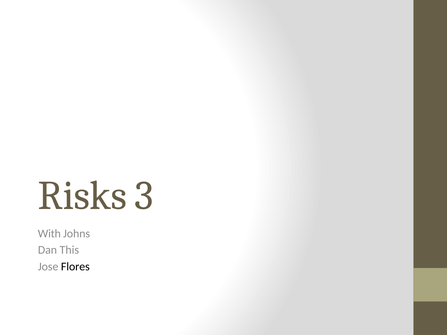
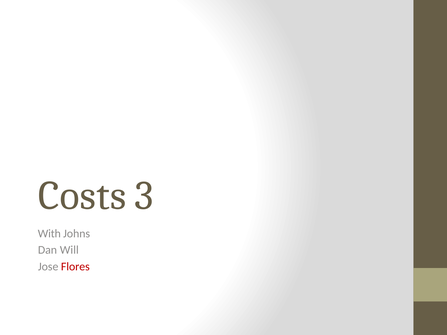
Risks: Risks -> Costs (82, 196)
This: This -> Will (69, 250)
Flores colour: black -> red (75, 267)
